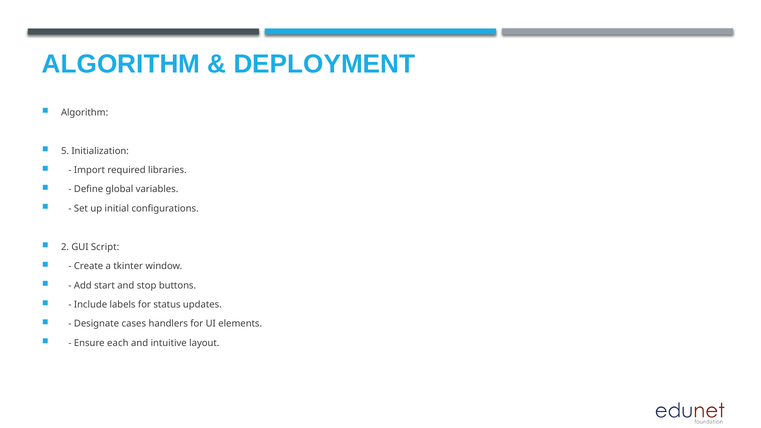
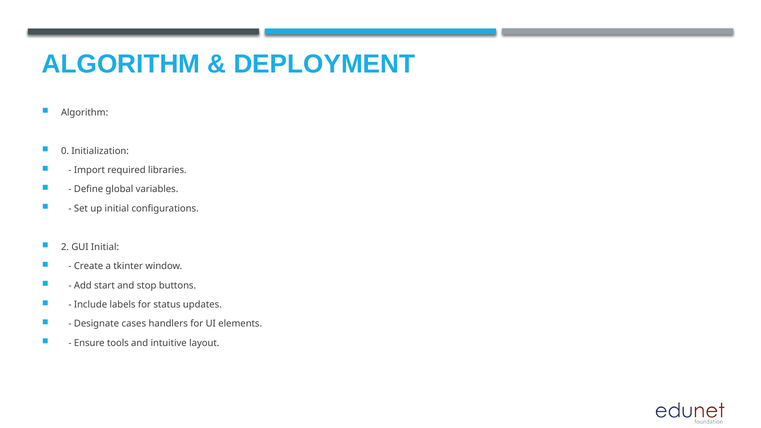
5: 5 -> 0 (65, 151)
GUI Script: Script -> Initial (105, 247)
each: each -> tools (118, 343)
